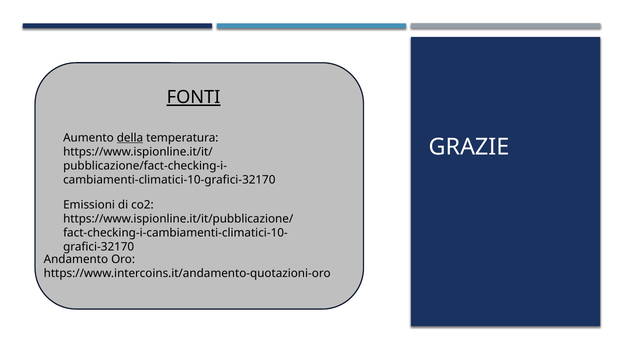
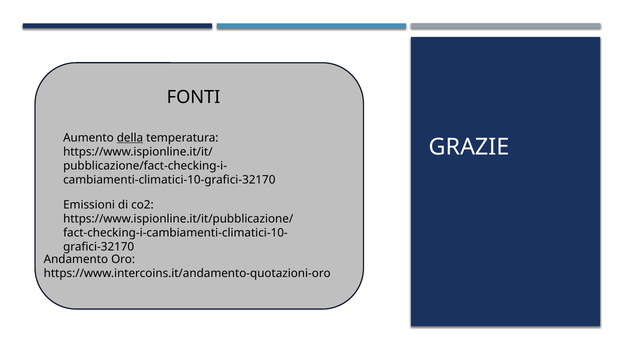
FONTI underline: present -> none (194, 98)
